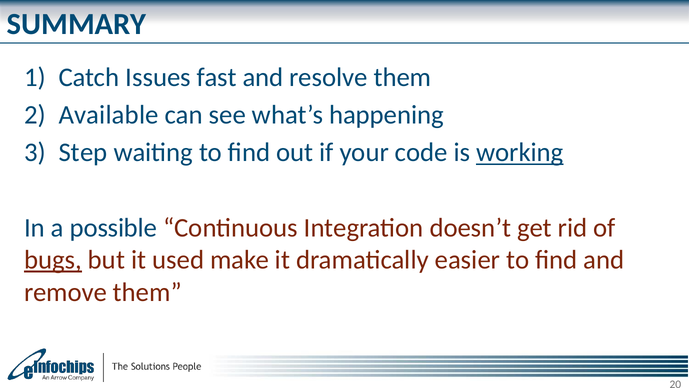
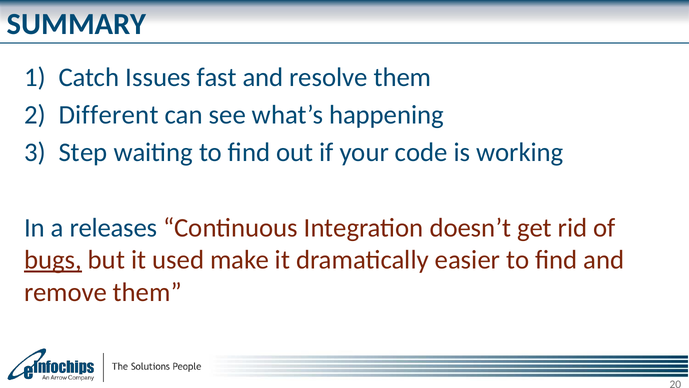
Available: Available -> Different (109, 115)
working underline: present -> none (520, 152)
possible: possible -> releases (113, 228)
